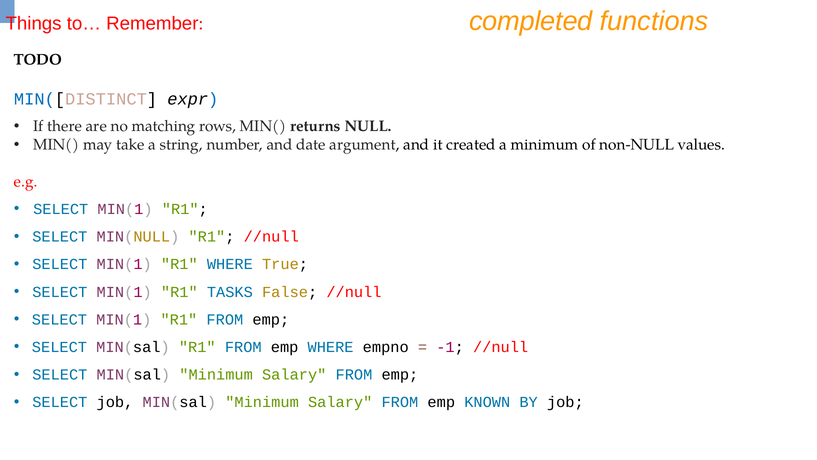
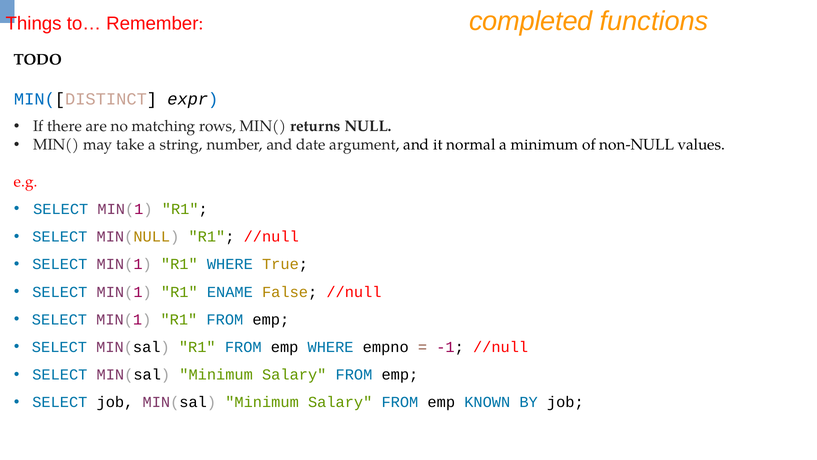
created: created -> normal (471, 145)
TASKS: TASKS -> ENAME (230, 292)
